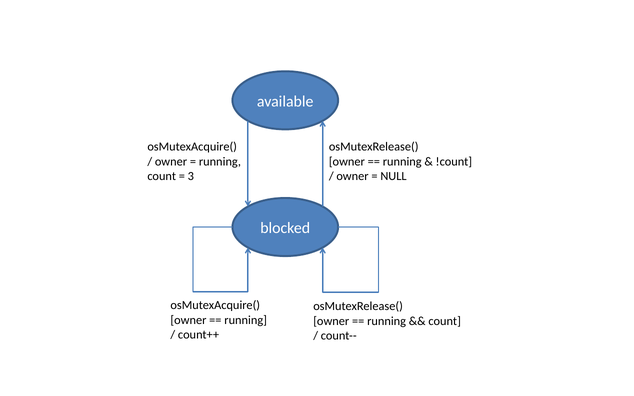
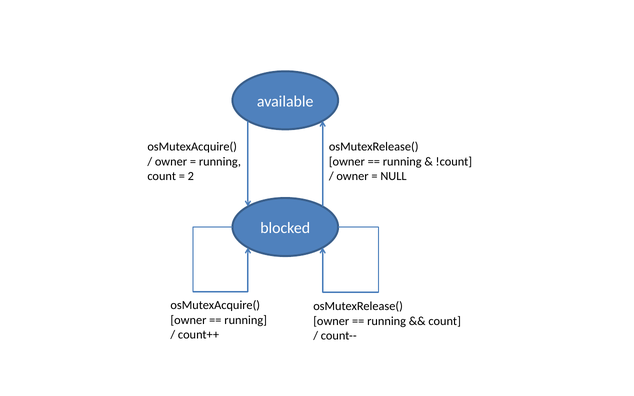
3: 3 -> 2 (191, 176)
